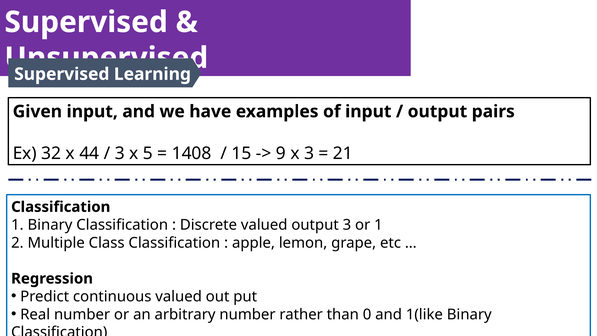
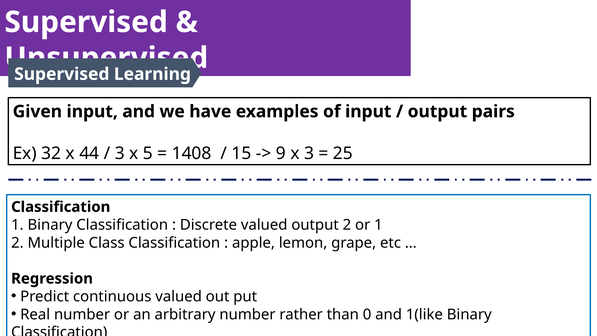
21: 21 -> 25 (343, 153)
output 3: 3 -> 2 (347, 225)
